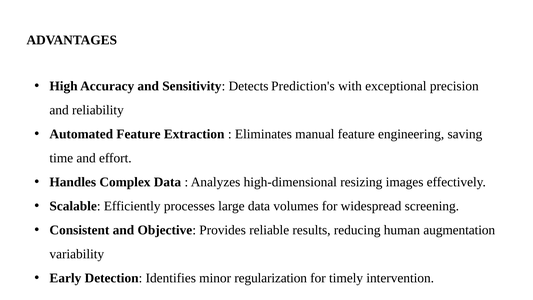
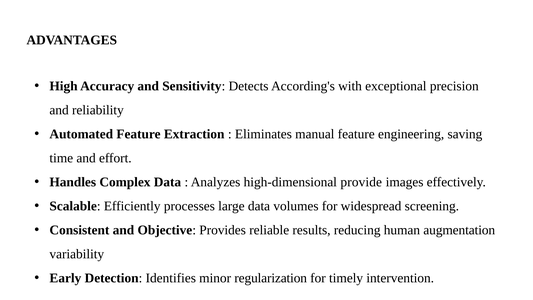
Prediction's: Prediction's -> According's (303, 86)
resizing: resizing -> provide (361, 182)
